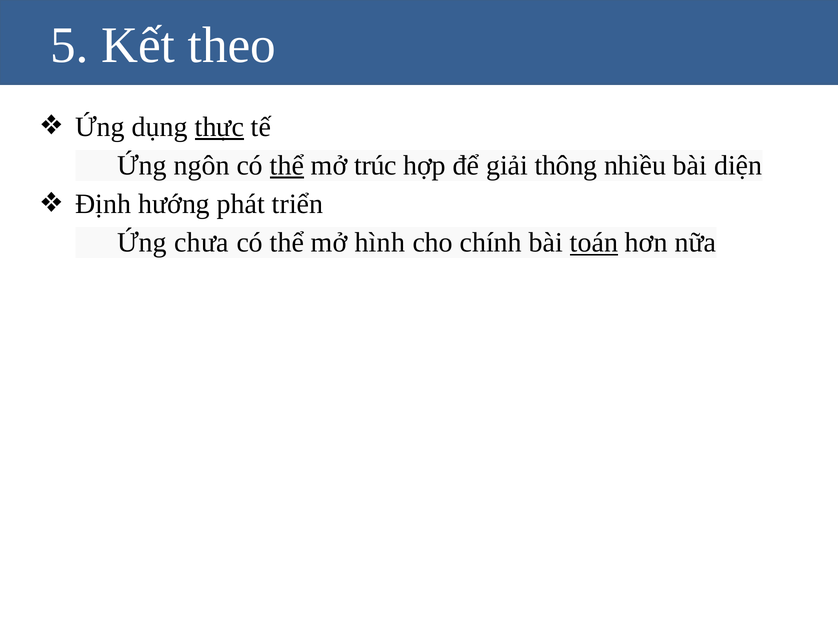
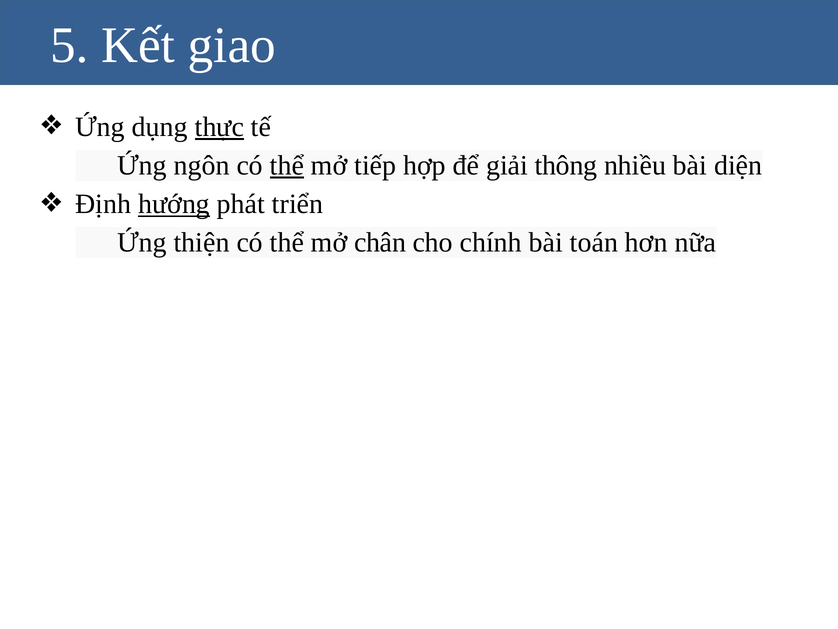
theo: theo -> giao (232, 45)
trúc: trúc -> tiếp (375, 165)
hướng underline: none -> present (174, 204)
chưa: chưa -> thiện (202, 242)
hình: hình -> chân (380, 242)
toán underline: present -> none (594, 242)
